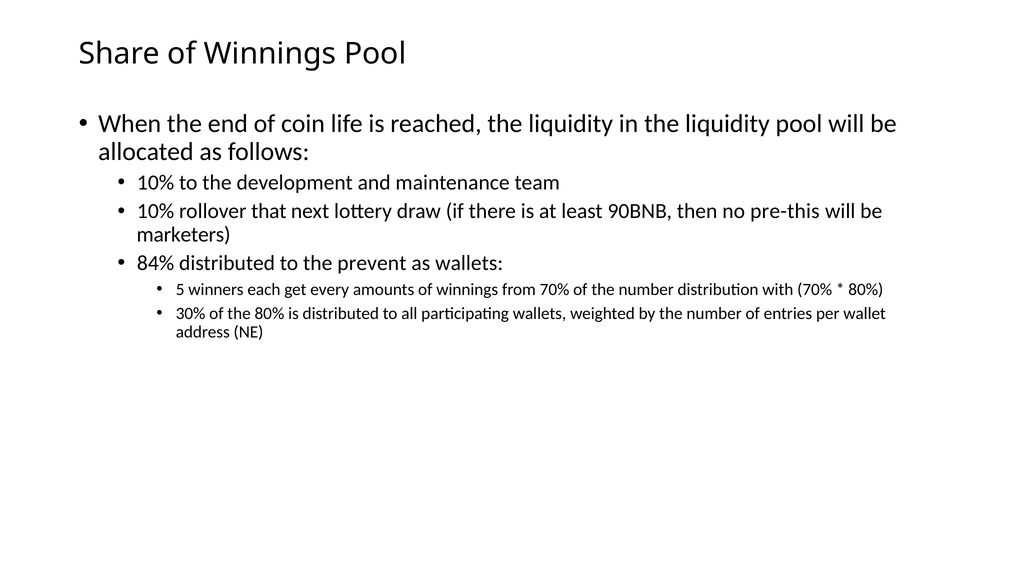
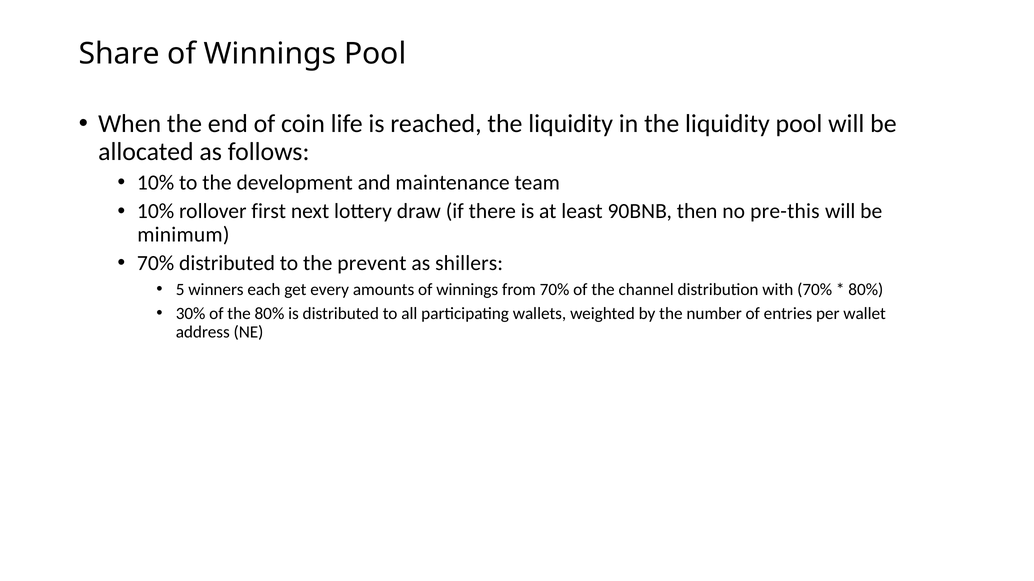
that: that -> first (269, 212)
marketers: marketers -> minimum (183, 235)
84%: 84% -> 70% (156, 264)
as wallets: wallets -> shillers (469, 264)
of the number: number -> channel (646, 290)
